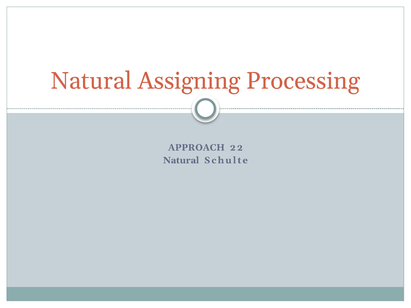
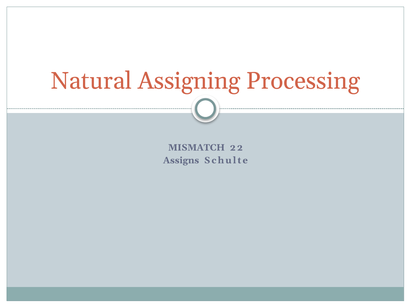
APPROACH: APPROACH -> MISMATCH (196, 148)
Natural: Natural -> Assigns (181, 160)
